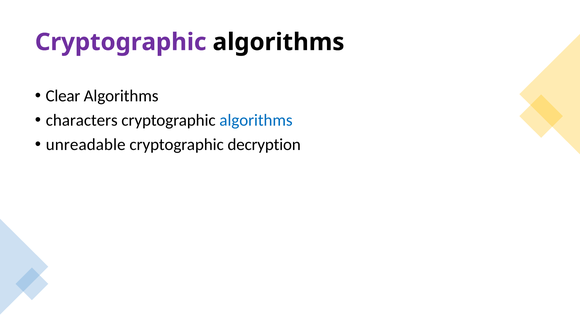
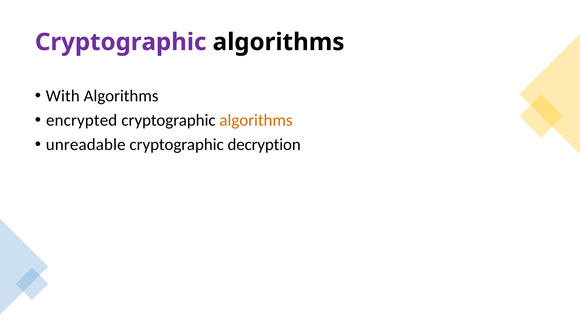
Clear: Clear -> With (63, 96)
characters: characters -> encrypted (82, 120)
algorithms colour: blue -> orange (256, 120)
